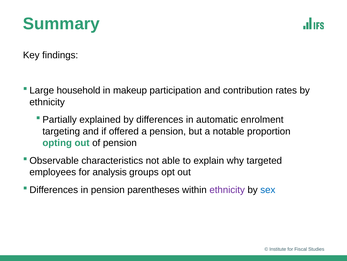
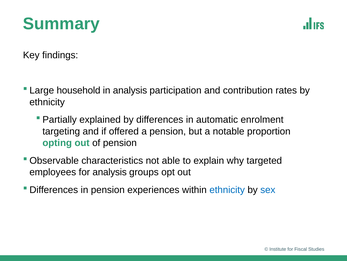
in makeup: makeup -> analysis (130, 90)
parentheses: parentheses -> experiences (153, 189)
ethnicity colour: purple -> blue (227, 189)
